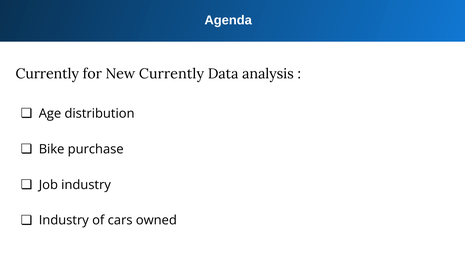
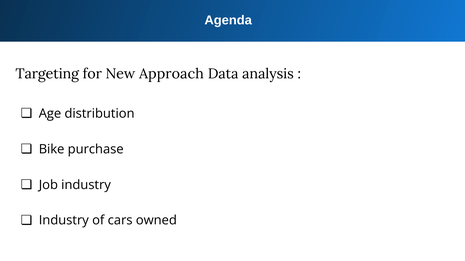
Currently: Currently -> Targeting (47, 74)
New Currently: Currently -> Approach (171, 74)
